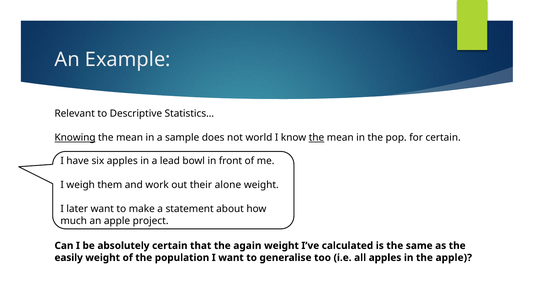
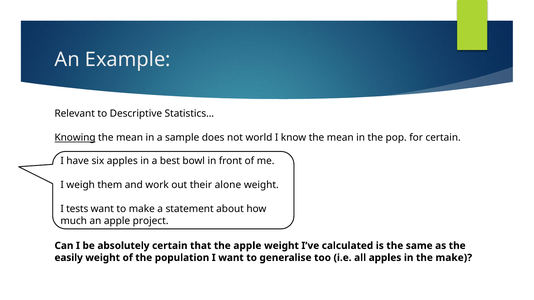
the underline: present -> none (317, 138)
lead: lead -> best (170, 161)
later: later -> tests (77, 209)
the again: again -> apple (247, 246)
the apple: apple -> make (454, 258)
